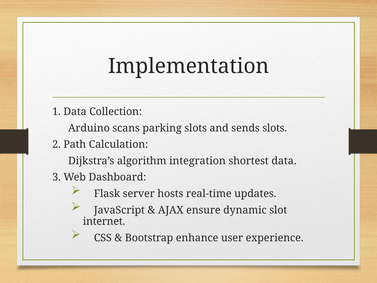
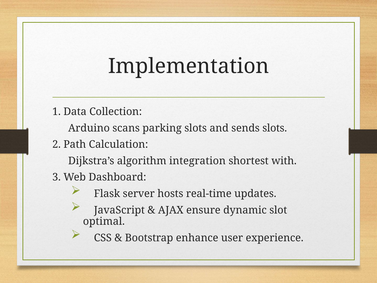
shortest data: data -> with (284, 161)
internet: internet -> optimal (104, 221)
